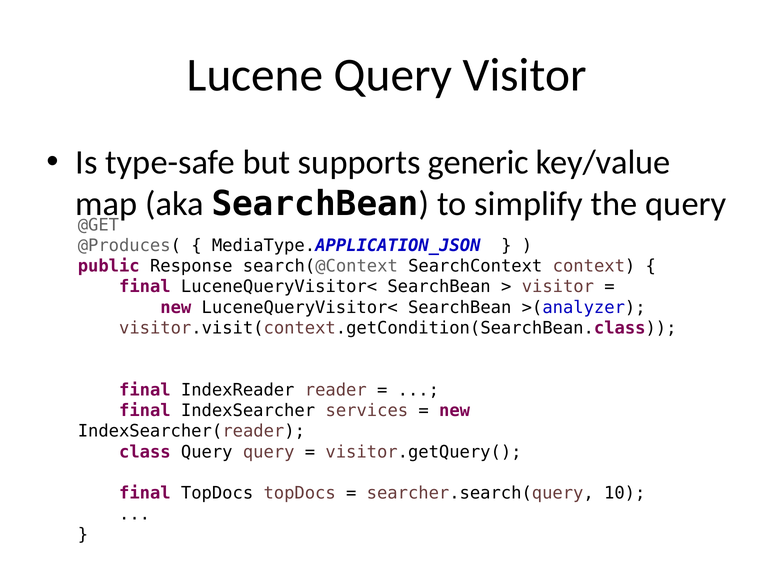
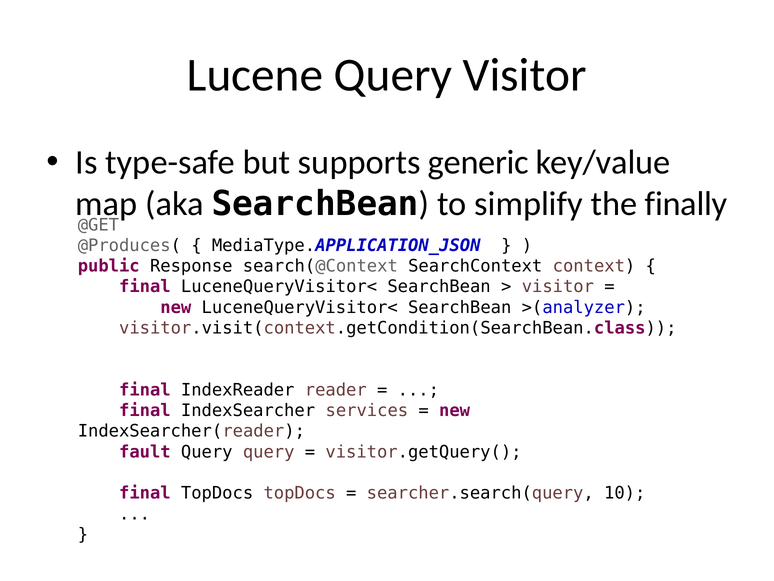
the query: query -> finally (686, 204)
class: class -> fault (145, 452)
